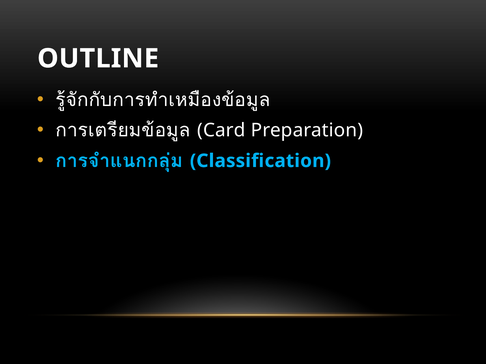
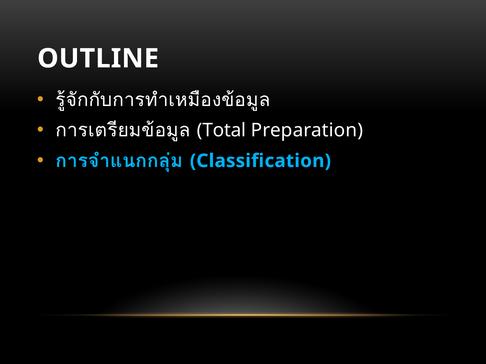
Card: Card -> Total (221, 131)
